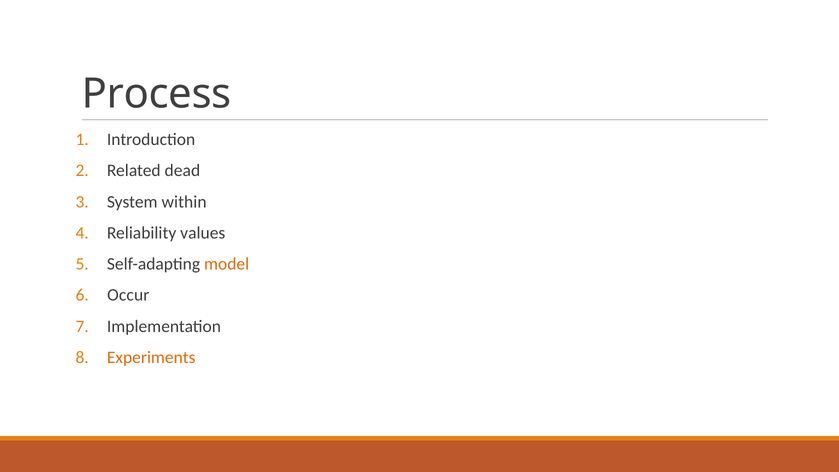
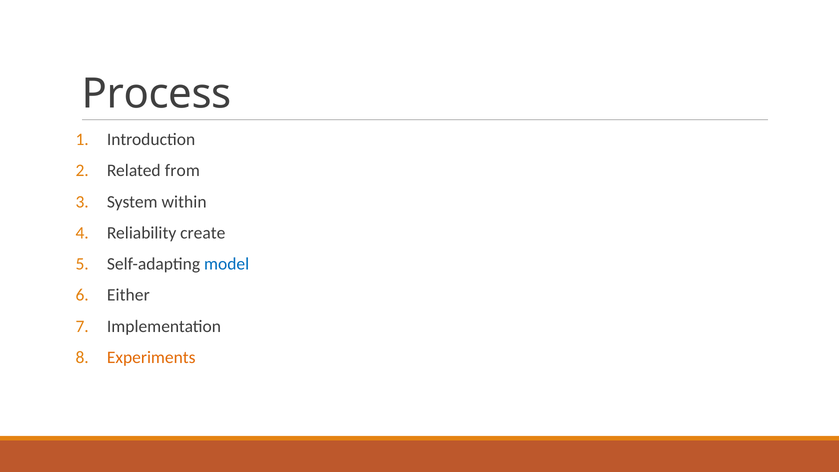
dead: dead -> from (182, 171)
values: values -> create (203, 233)
model colour: orange -> blue (227, 264)
Occur: Occur -> Either (128, 295)
